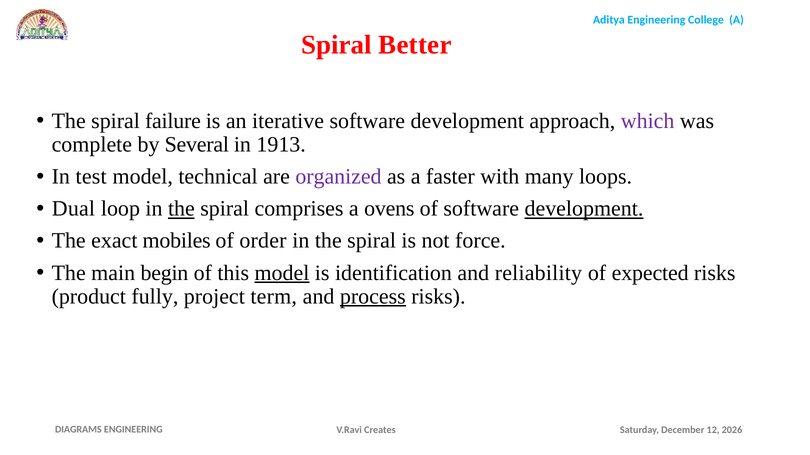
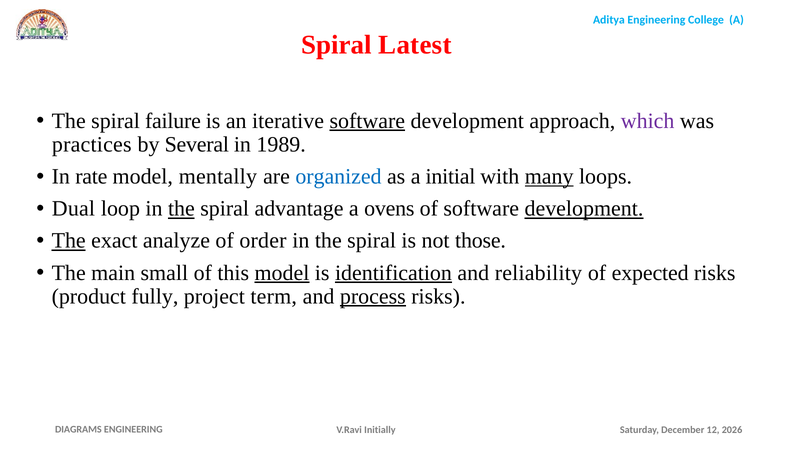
Better: Better -> Latest (415, 45)
software underline: none -> present (367, 121)
complete: complete -> practices (92, 145)
1913: 1913 -> 1989 (281, 145)
test: test -> rate (91, 177)
technical: technical -> mentally (218, 177)
organized colour: purple -> blue (338, 177)
faster: faster -> initial (450, 177)
many underline: none -> present (549, 177)
comprises: comprises -> advantage (299, 209)
The underline: none -> present (69, 241)
mobiles: mobiles -> analyze (177, 241)
force: force -> those (481, 241)
begin: begin -> small (164, 273)
identification underline: none -> present (393, 273)
Creates: Creates -> Initially (380, 430)
